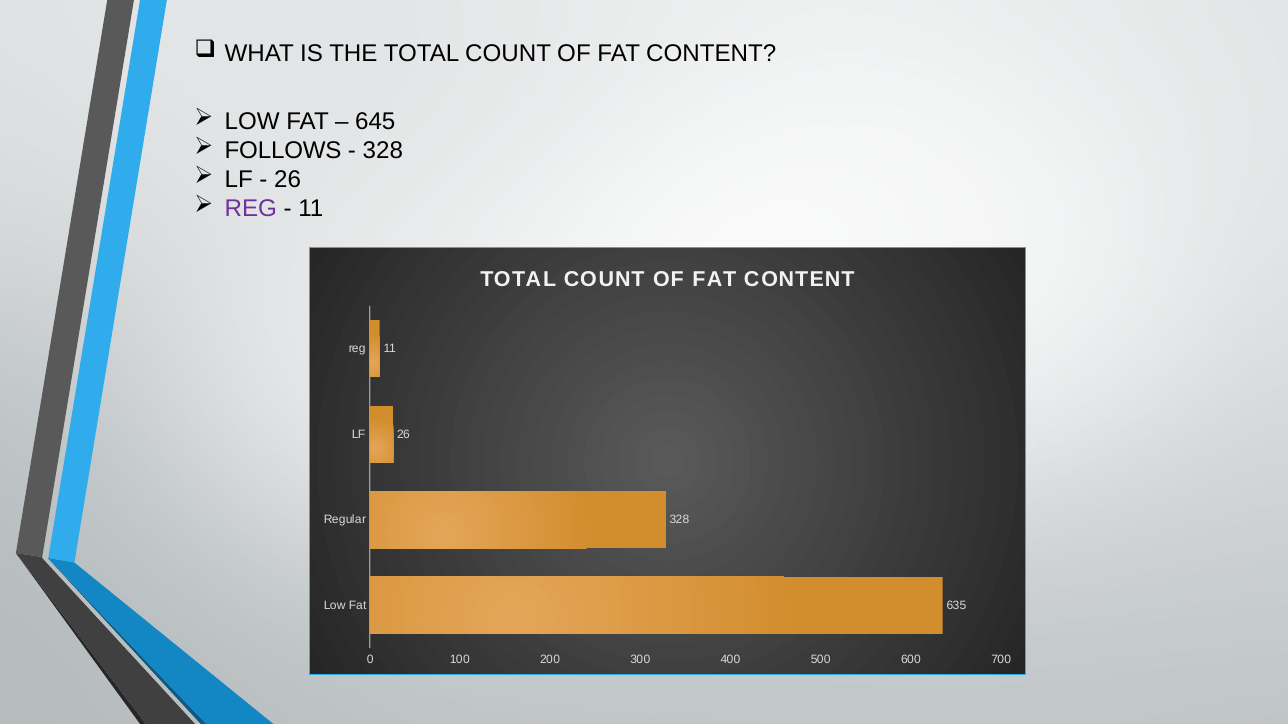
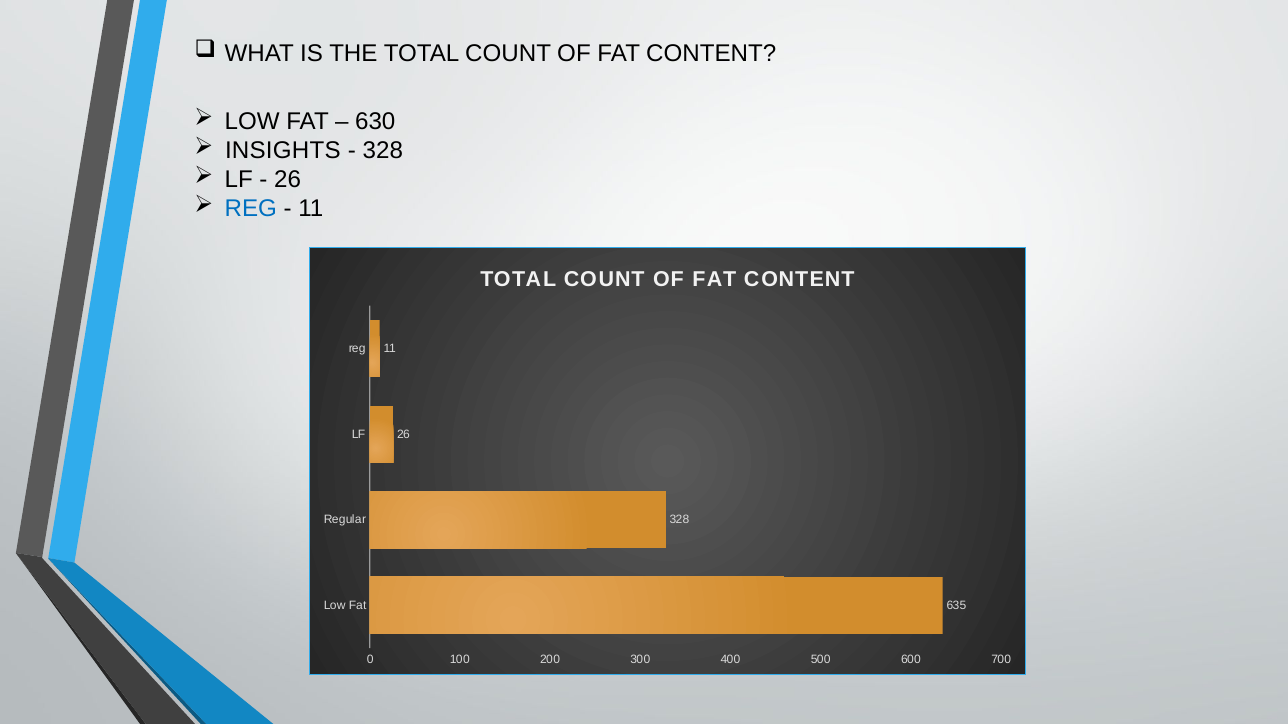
645: 645 -> 630 (375, 122)
FOLLOWS: FOLLOWS -> INSIGHTS (283, 151)
REG colour: purple -> blue (251, 209)
